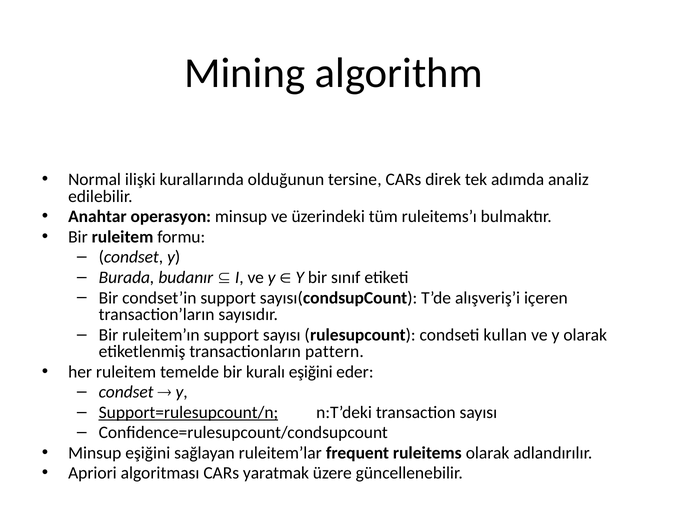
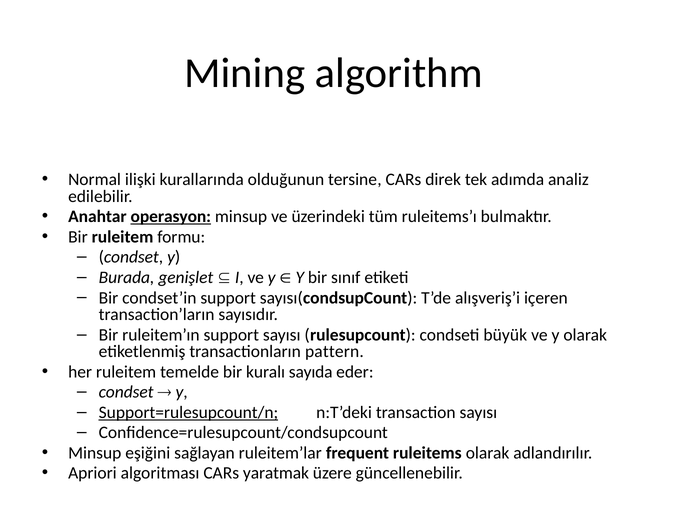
operasyon underline: none -> present (171, 217)
budanır: budanır -> genişlet (186, 278)
kullan: kullan -> büyük (505, 335)
kuralı eşiğini: eşiğini -> sayıda (311, 372)
